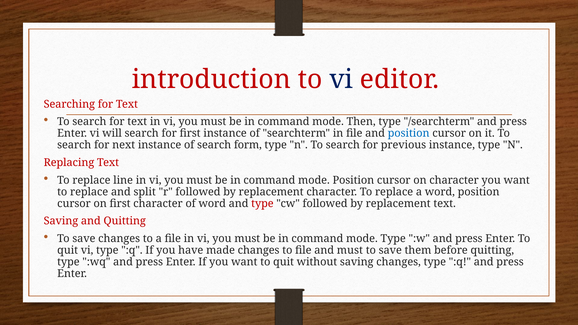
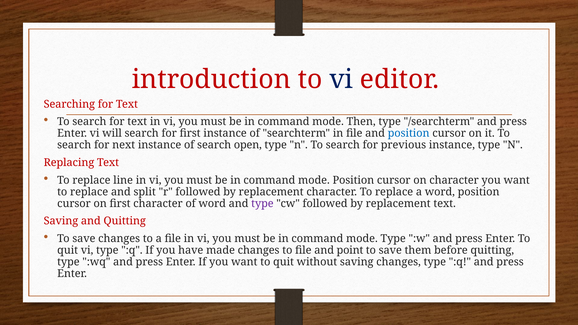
form: form -> open (248, 145)
type colour: red -> purple (262, 204)
and must: must -> point (350, 250)
